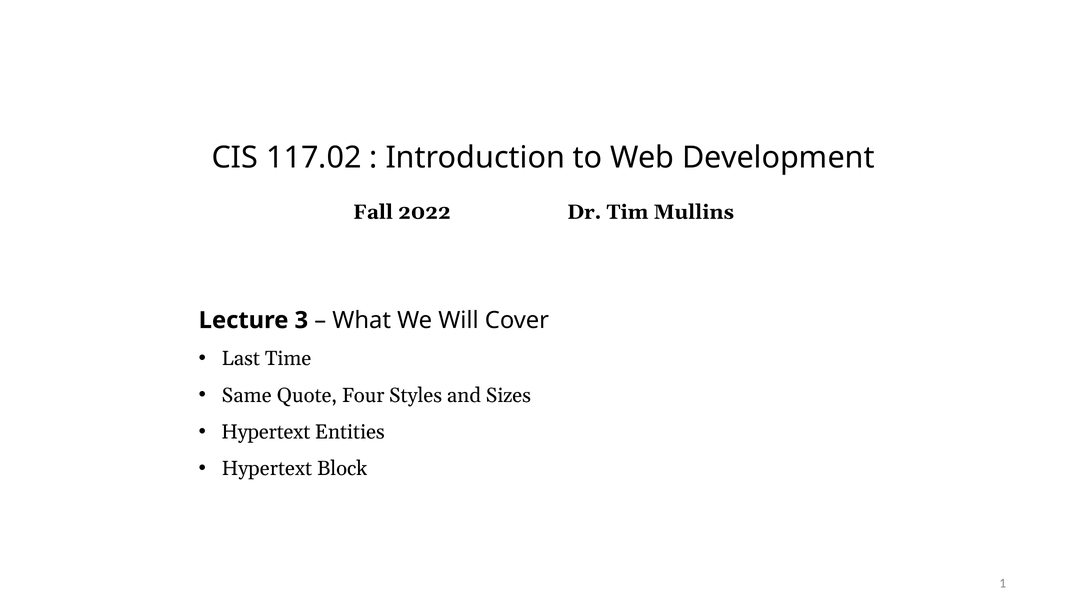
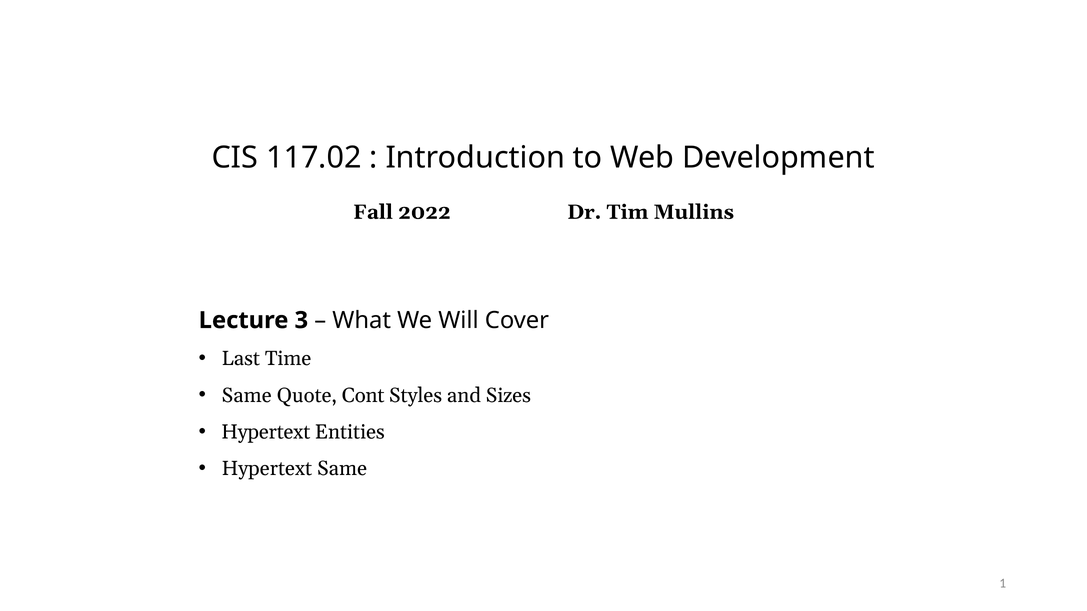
Four: Four -> Cont (363, 396)
Hypertext Block: Block -> Same (342, 469)
